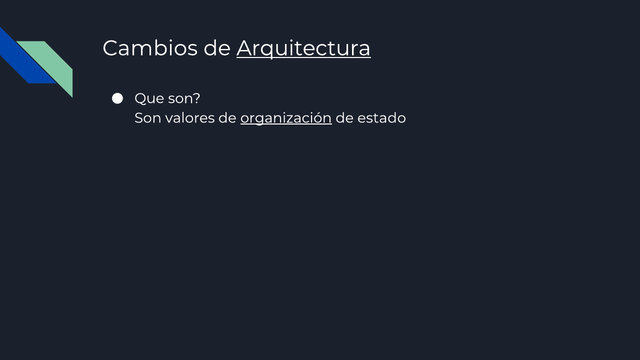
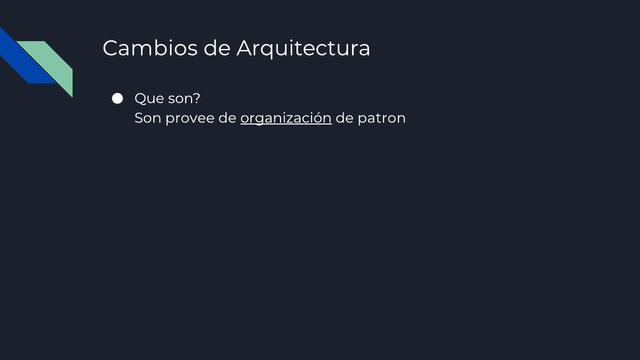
Arquitectura underline: present -> none (304, 48)
valores: valores -> provee (190, 118)
estado: estado -> patron (382, 118)
